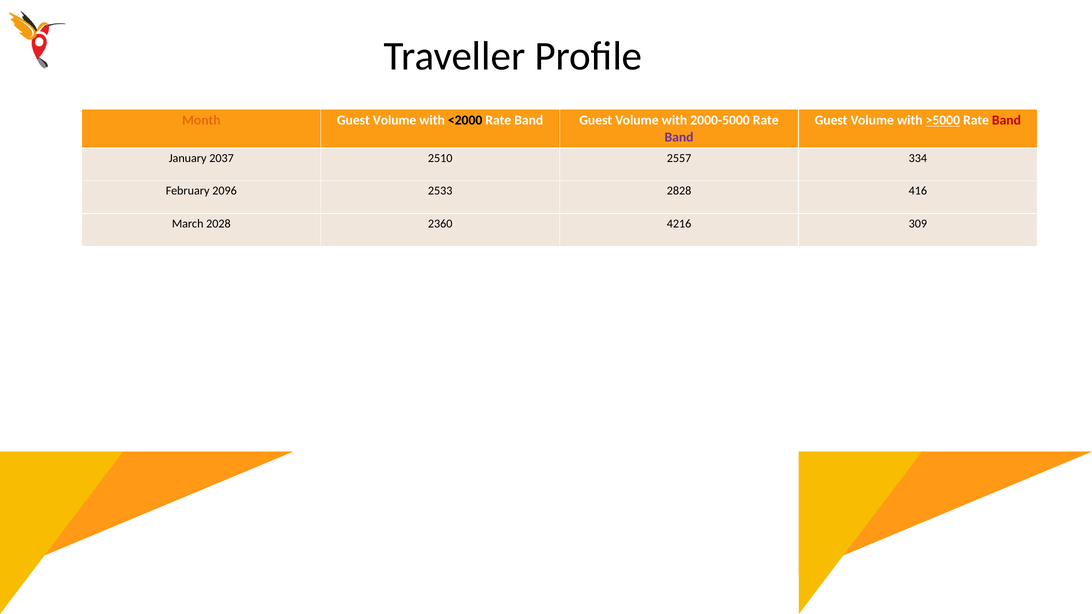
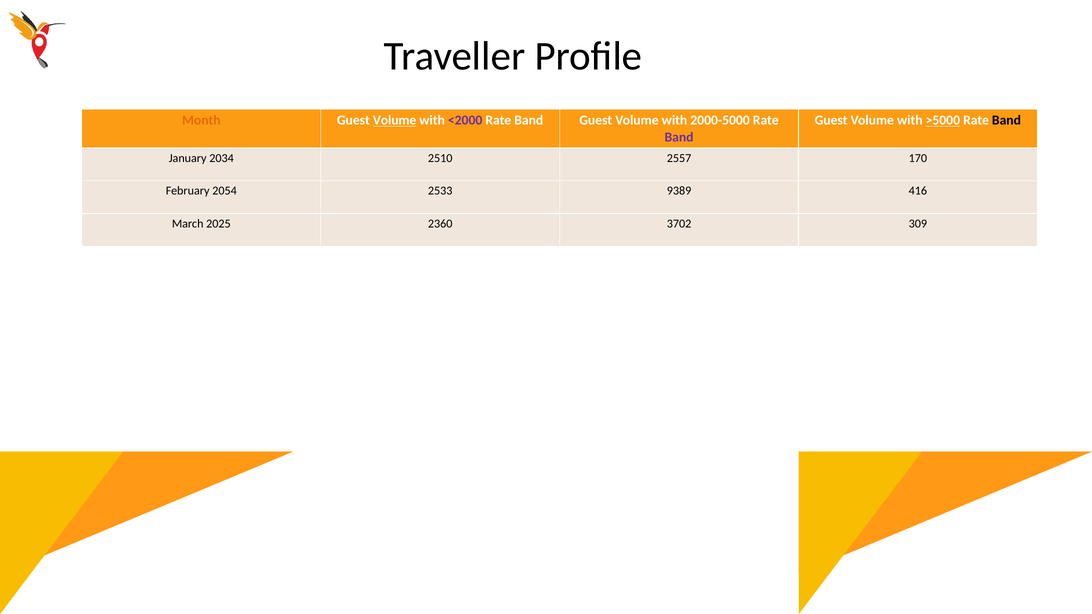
Volume underline: none -> present (395, 120)
<2000 colour: black -> purple (465, 120)
Band colour: red -> black (1006, 120)
2037: 2037 -> 2034 (222, 158)
334: 334 -> 170 (918, 158)
2096: 2096 -> 2054 (225, 191)
2828: 2828 -> 9389 (679, 191)
2028: 2028 -> 2025 (218, 224)
4216: 4216 -> 3702 (679, 224)
